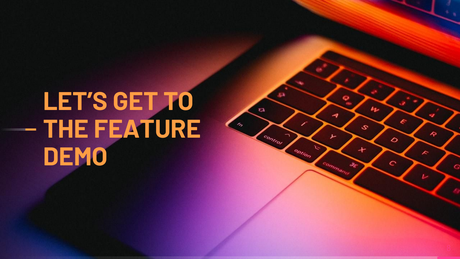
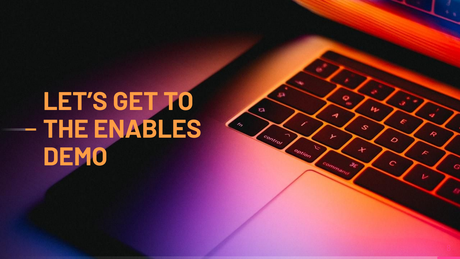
FEATURE: FEATURE -> ENABLES (148, 129)
